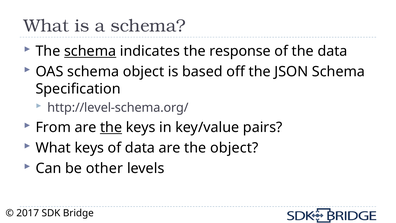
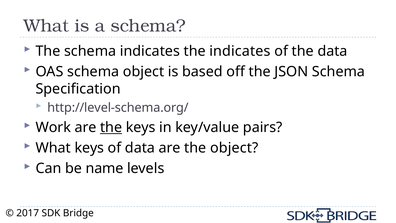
schema underline: present -> none (90, 51)
the response: response -> indicates (240, 51)
From: From -> Work (53, 127)
other: other -> name (105, 168)
